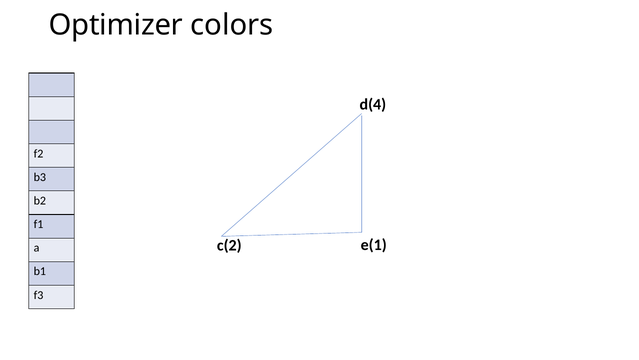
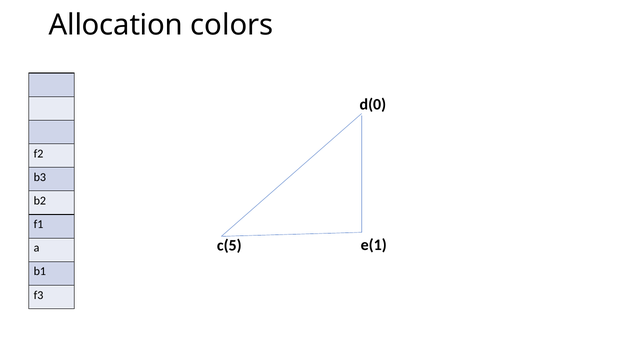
Optimizer: Optimizer -> Allocation (116, 25)
d(4: d(4 -> d(0 (373, 104)
c(2: c(2 -> c(5 (229, 245)
